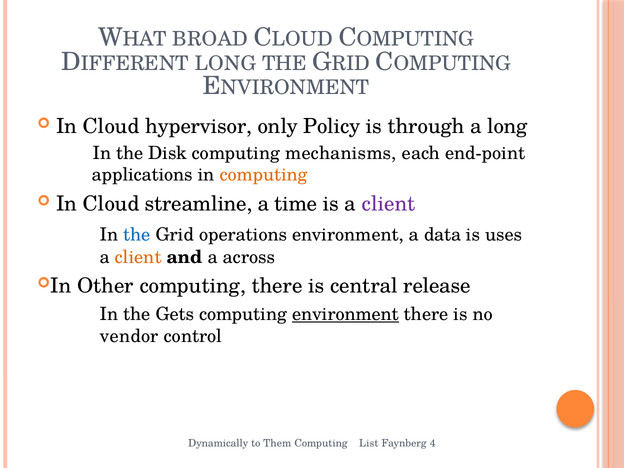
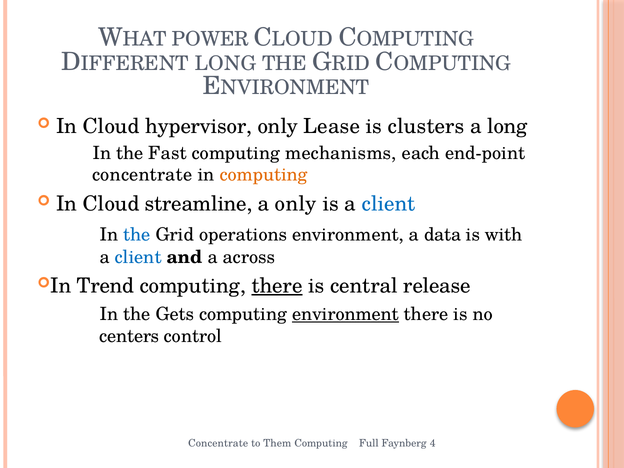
BROAD: BROAD -> POWER (210, 39)
Policy: Policy -> Lease (332, 126)
through: through -> clusters (426, 126)
Disk: Disk -> Fast (168, 153)
applications: applications -> concentrate (142, 175)
a time: time -> only (296, 204)
client colour: purple -> blue (389, 204)
uses: uses -> with (504, 235)
client colour: orange -> blue (138, 257)
Other: Other -> Trend (106, 286)
there underline: none -> present (277, 286)
vendor: vendor -> centers (129, 336)
Dynamically: Dynamically -> Concentrate (218, 443)
List: List -> Full (369, 443)
